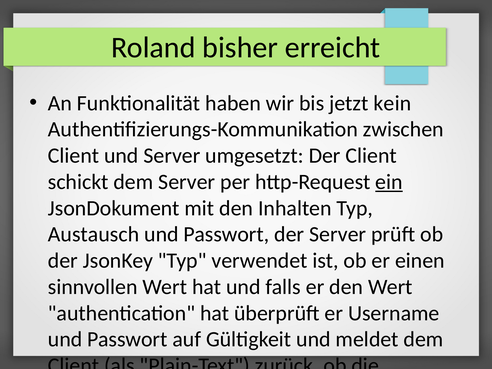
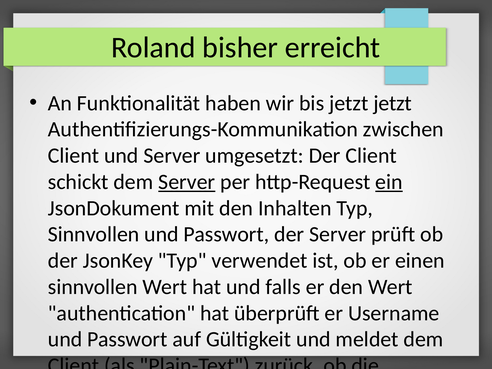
jetzt kein: kein -> jetzt (393, 103)
Server underline: none -> present (187, 182)
Austausch: Austausch -> Sinnvollen (94, 234)
